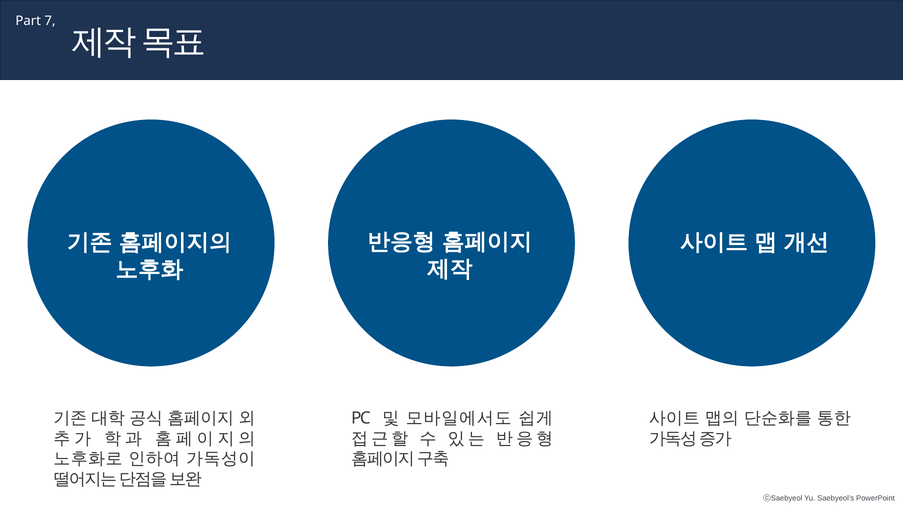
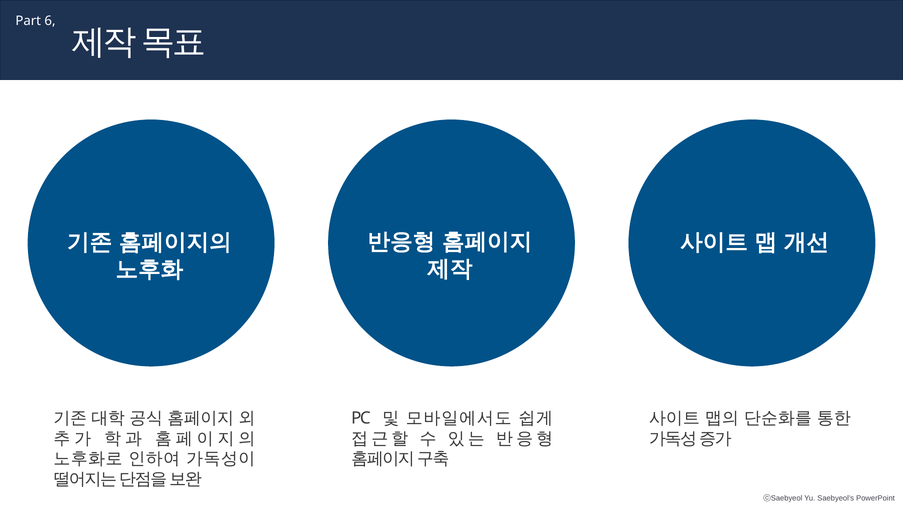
7: 7 -> 6 (50, 21)
